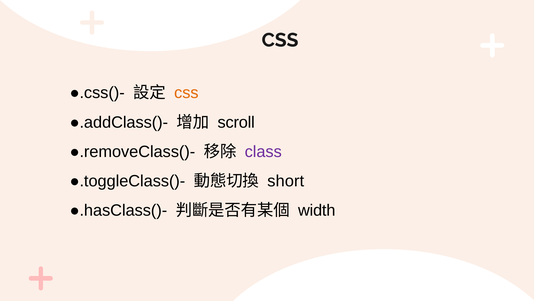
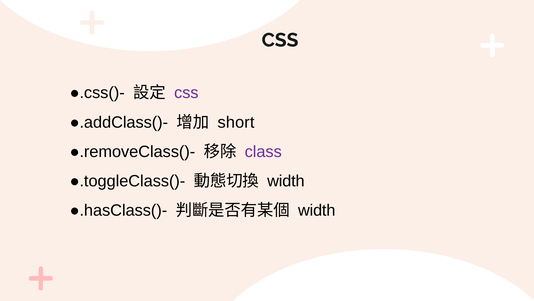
css colour: orange -> purple (186, 93)
scroll: scroll -> short (236, 122)
short: short -> width (286, 181)
